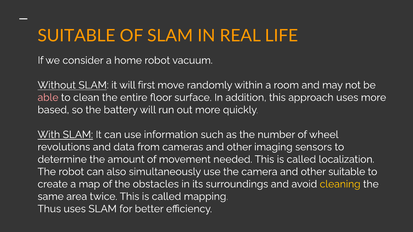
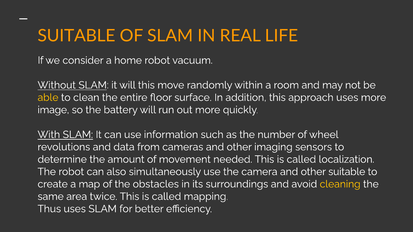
will first: first -> this (146, 85)
able colour: pink -> yellow (48, 98)
based: based -> image (53, 110)
